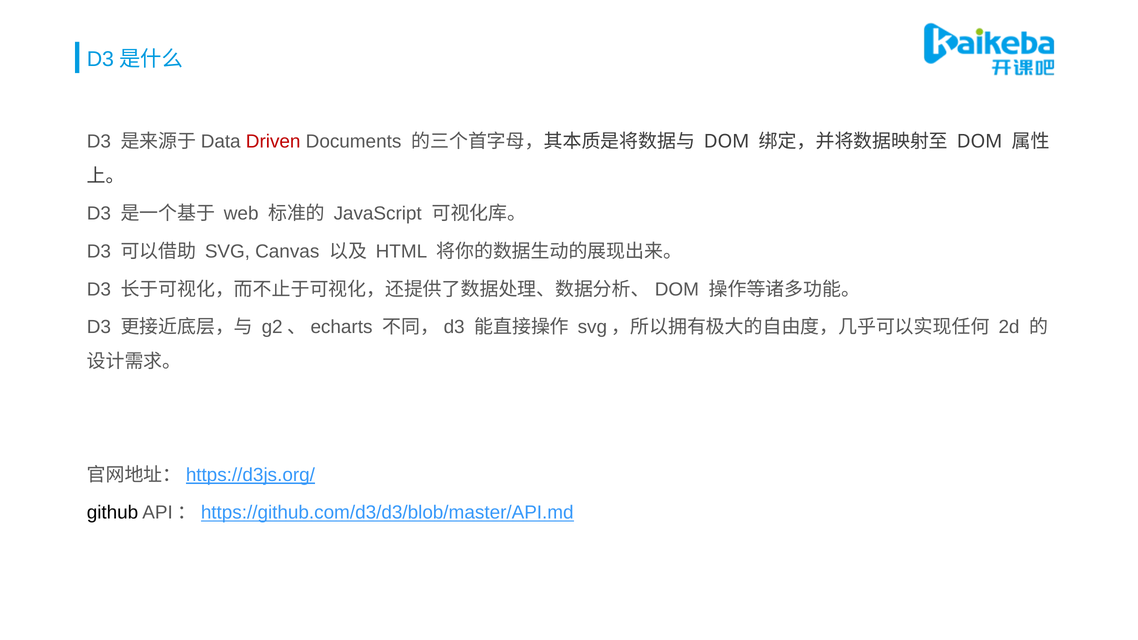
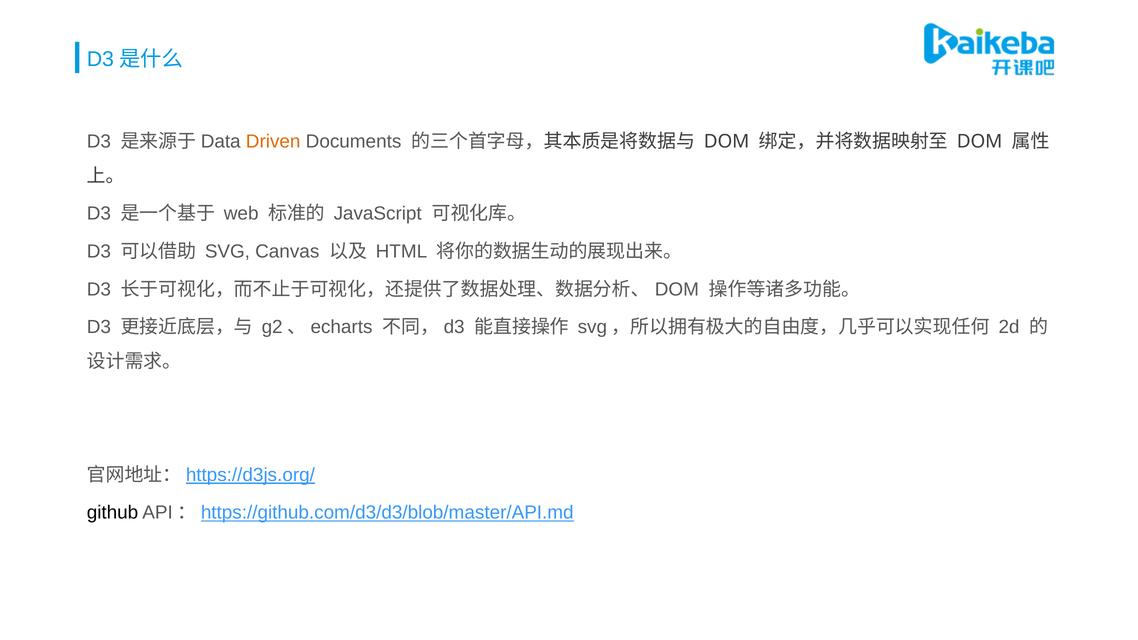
Driven colour: red -> orange (273, 142)
